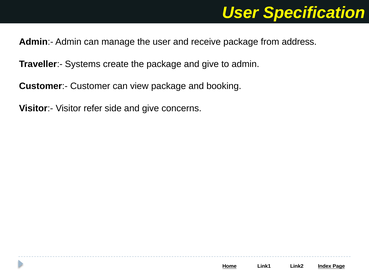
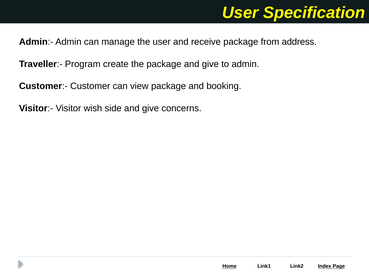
Systems: Systems -> Program (83, 64)
refer: refer -> wish (93, 108)
